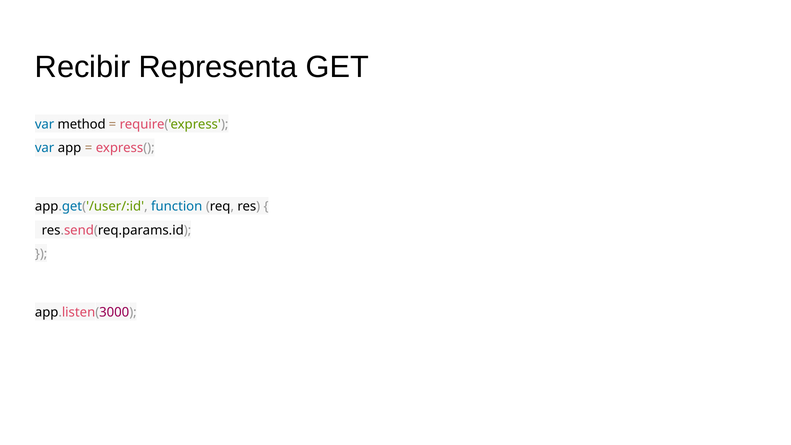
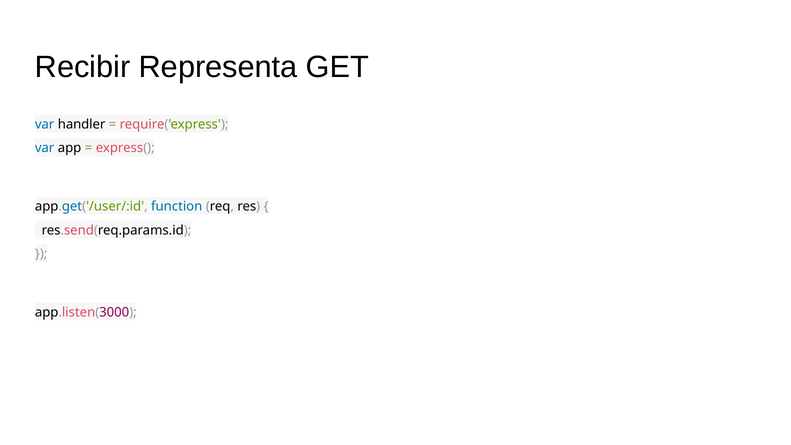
method: method -> handler (82, 124)
